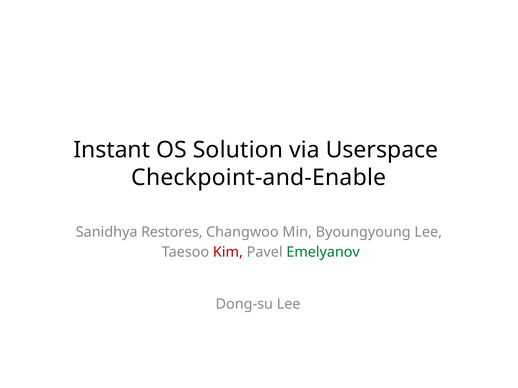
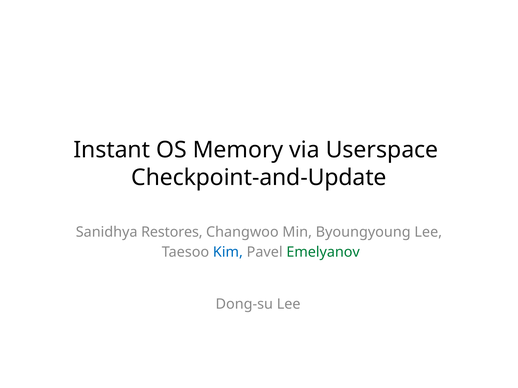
Solution: Solution -> Memory (238, 150)
Checkpoint-and-Enable: Checkpoint-and-Enable -> Checkpoint-and-Update (259, 178)
Kim colour: red -> blue (228, 253)
